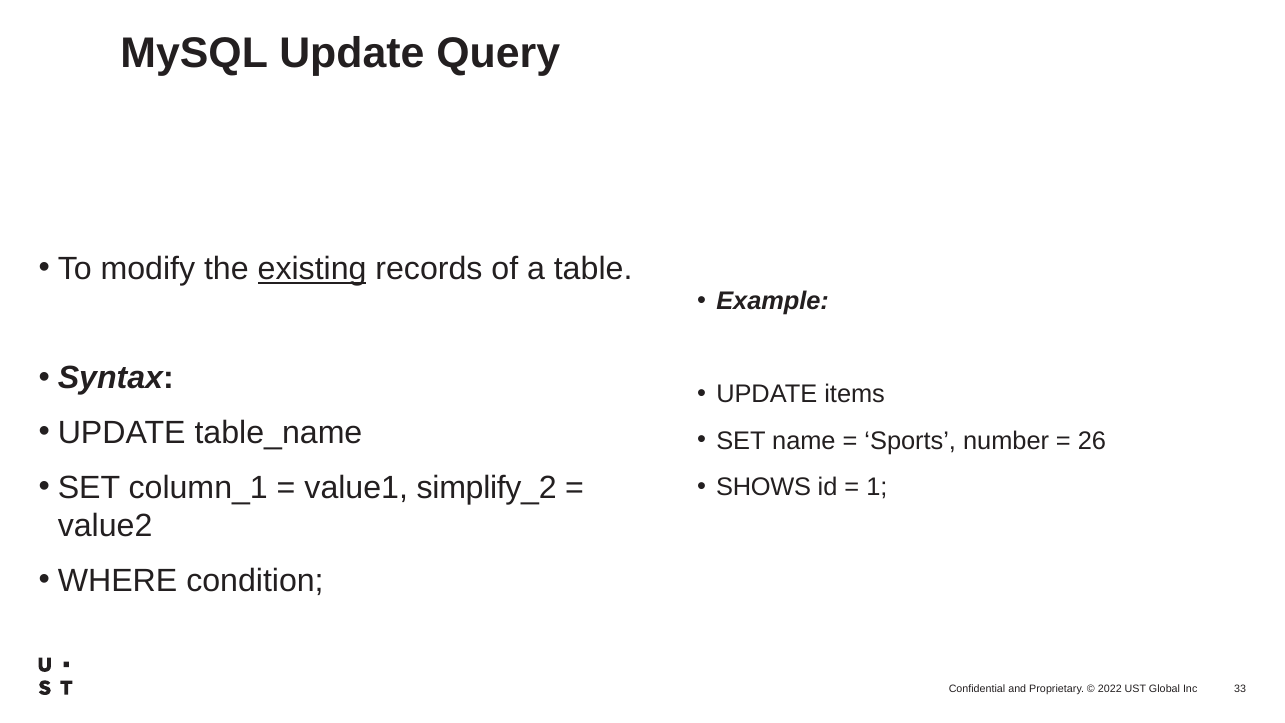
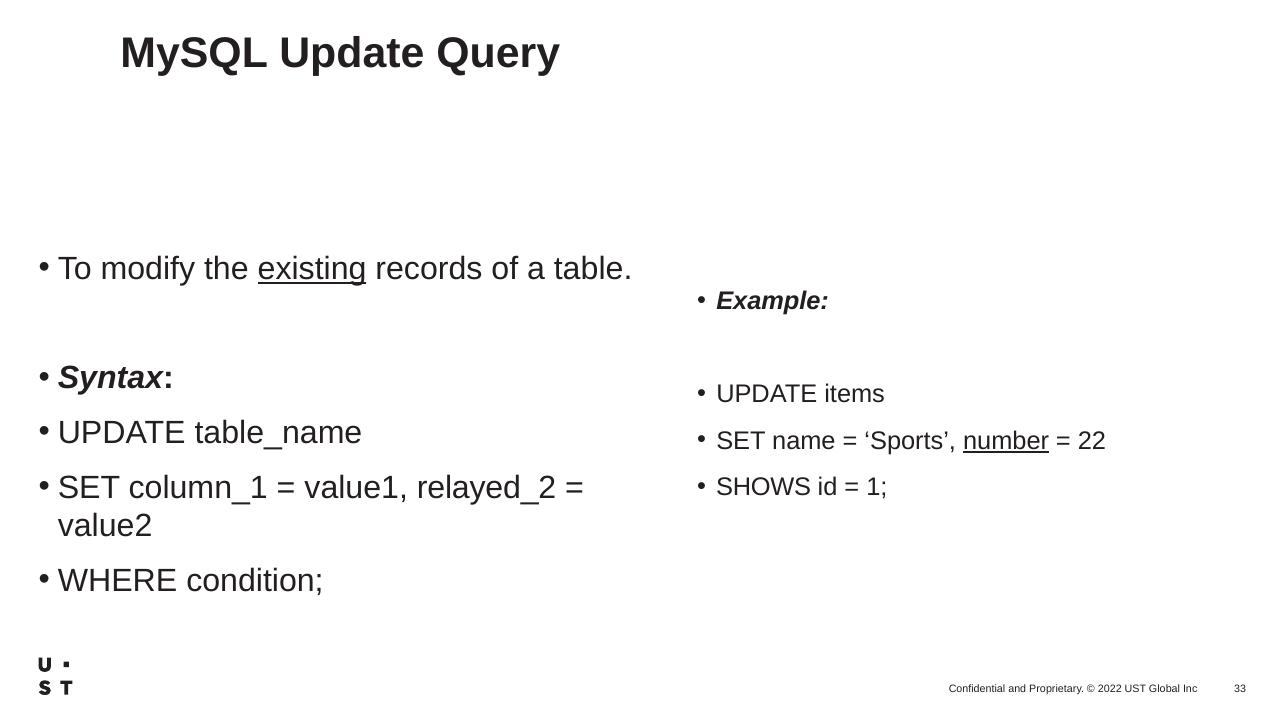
number underline: none -> present (1006, 441)
26: 26 -> 22 (1092, 441)
simplify_2: simplify_2 -> relayed_2 (487, 487)
